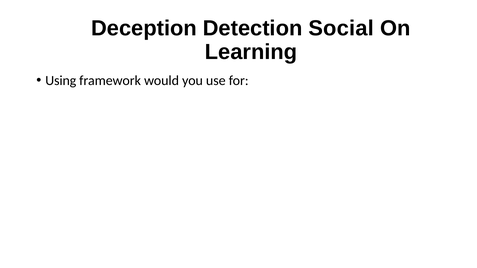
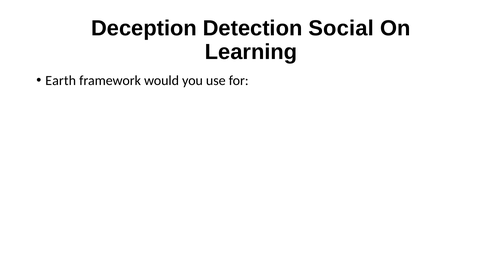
Using: Using -> Earth (61, 81)
